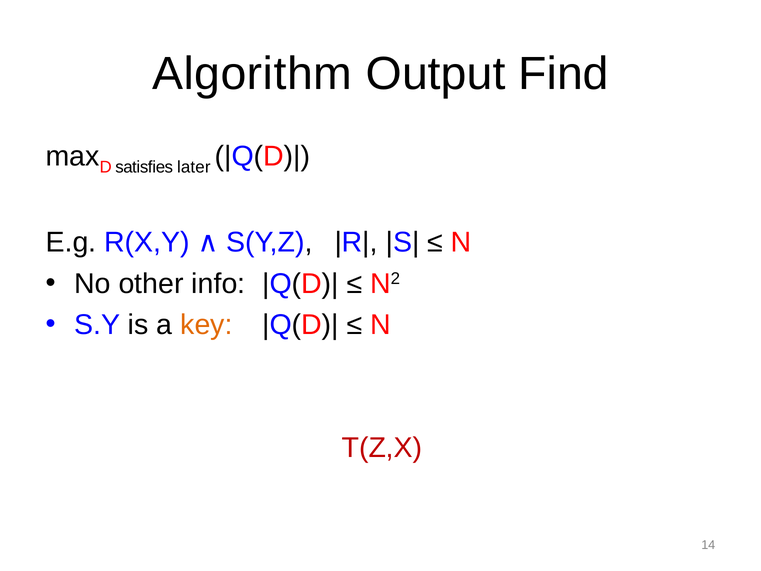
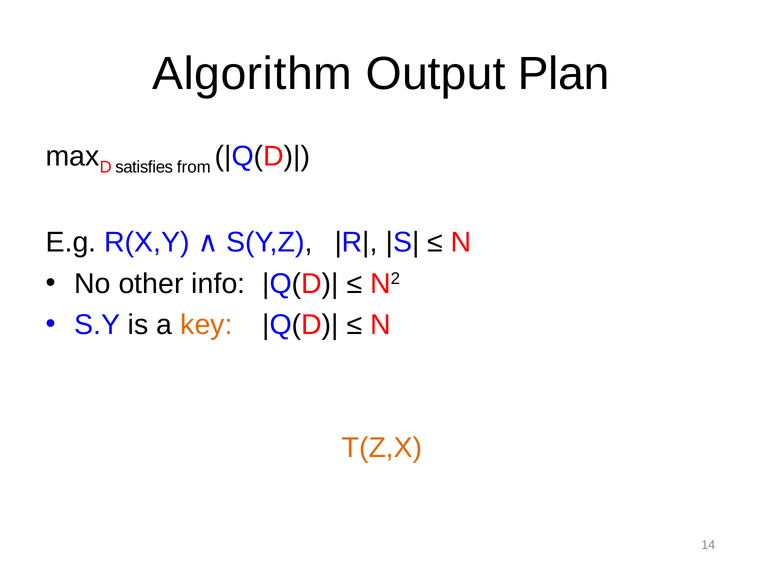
Find: Find -> Plan (564, 74)
later: later -> from (194, 167)
T(Z,X colour: red -> orange (382, 448)
